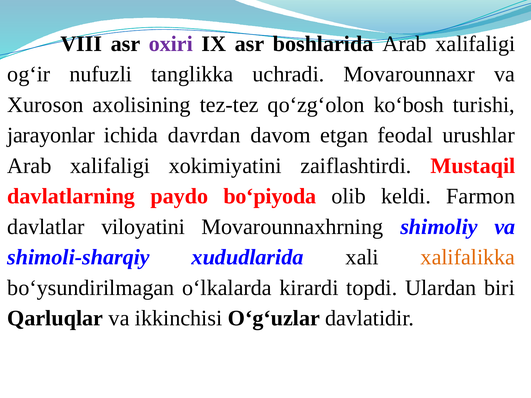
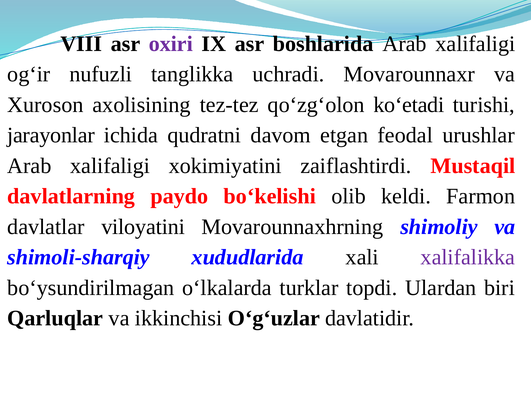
ko‘bosh: ko‘bosh -> ko‘etadi (409, 105)
davrdan: davrdan -> qudratni (204, 135)
bo‘piyoda: bo‘piyoda -> bo‘kelishi (270, 196)
xalifalikka colour: orange -> purple (468, 257)
kirardi: kirardi -> turklar (309, 288)
